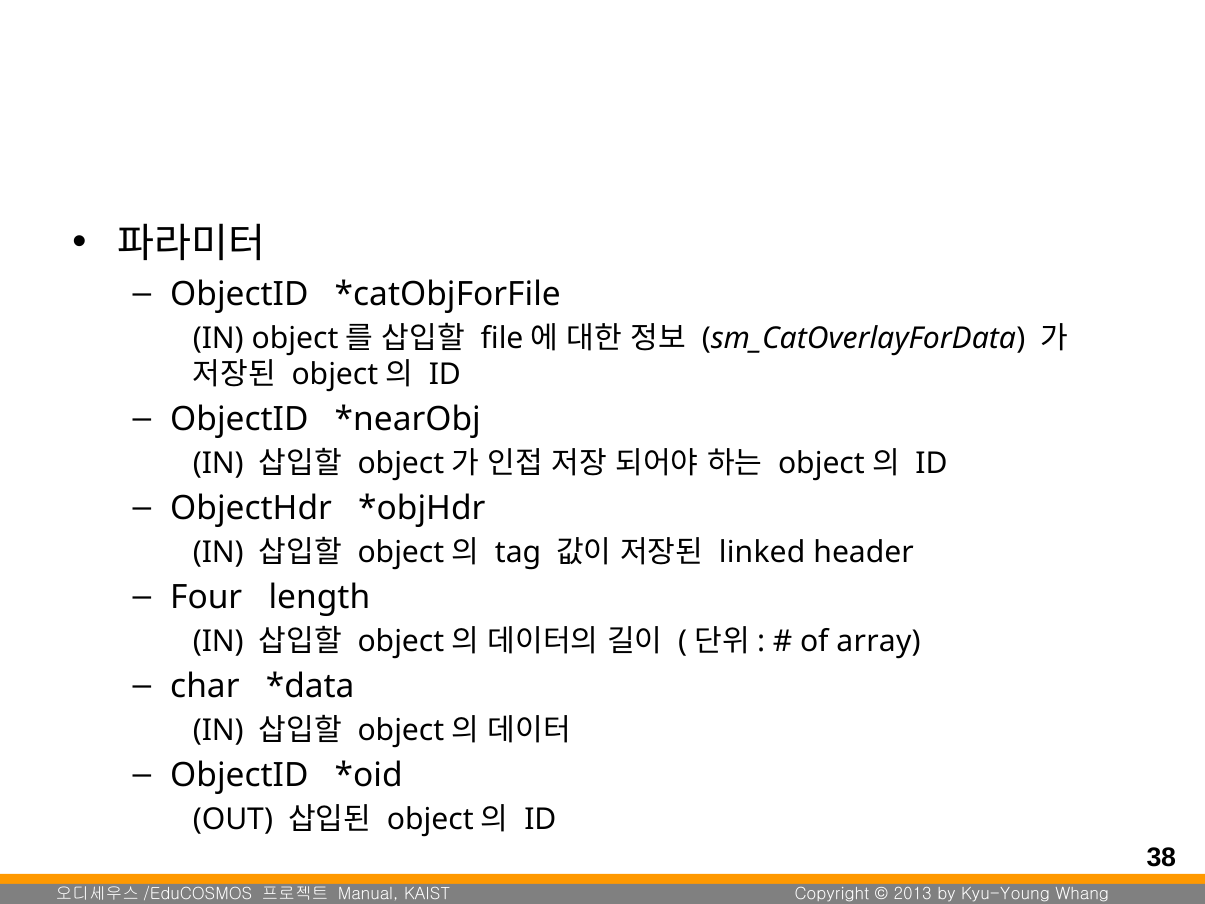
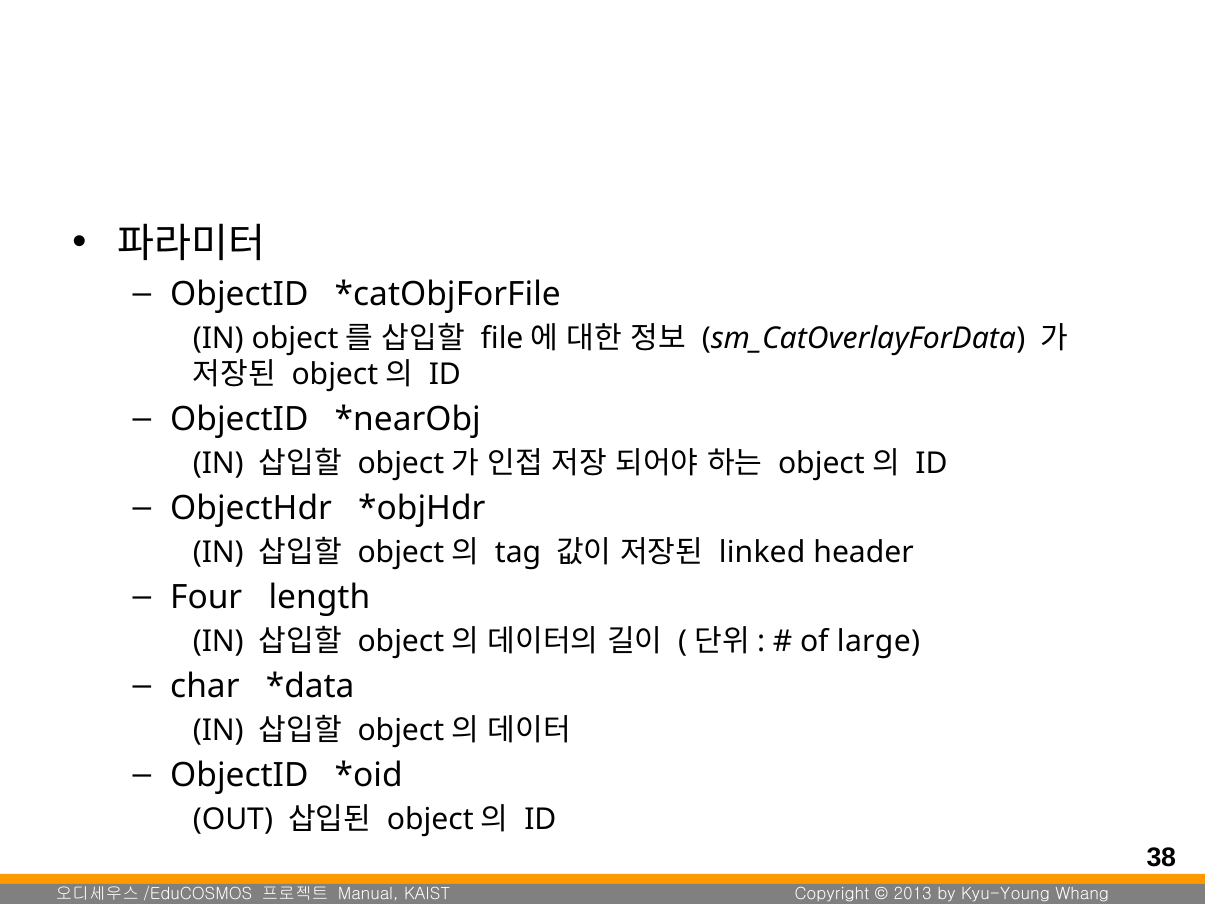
array: array -> large (879, 641)
